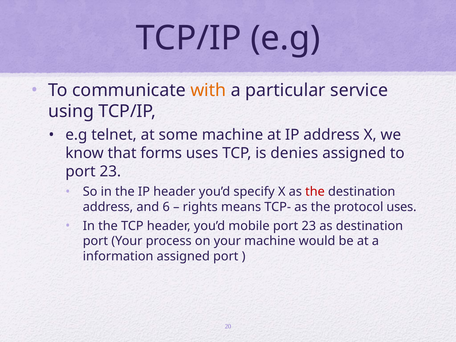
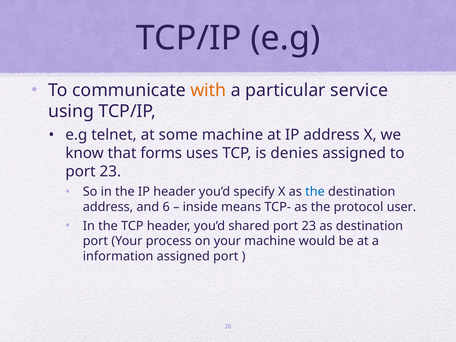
the colour: red -> blue (315, 192)
rights: rights -> inside (200, 207)
protocol uses: uses -> user (401, 207)
mobile: mobile -> shared (249, 226)
